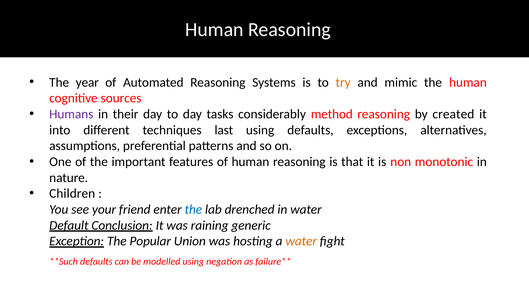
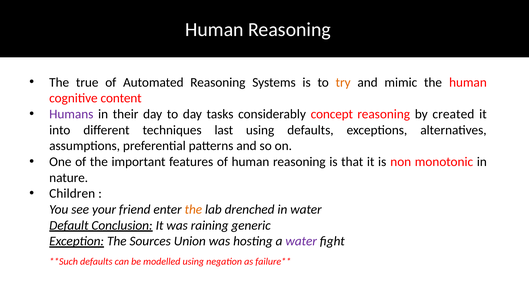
year: year -> true (87, 82)
sources: sources -> content (121, 98)
method: method -> concept (332, 114)
the colour: blue -> orange (193, 209)
Popular: Popular -> Sources (150, 241)
water colour: orange -> purple (301, 241)
